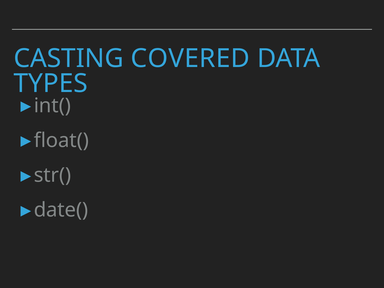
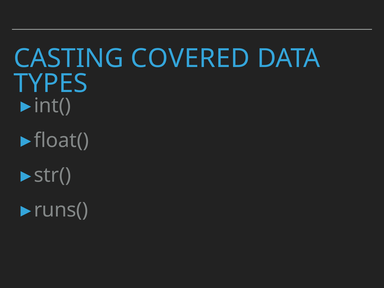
date(: date( -> runs( (61, 210)
